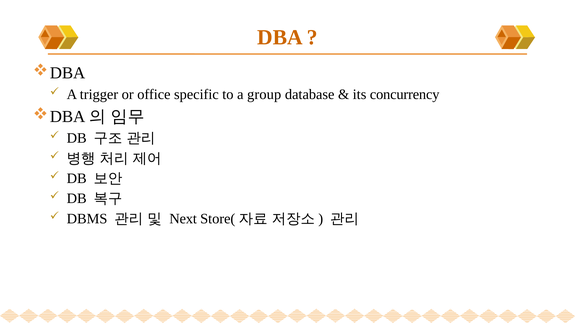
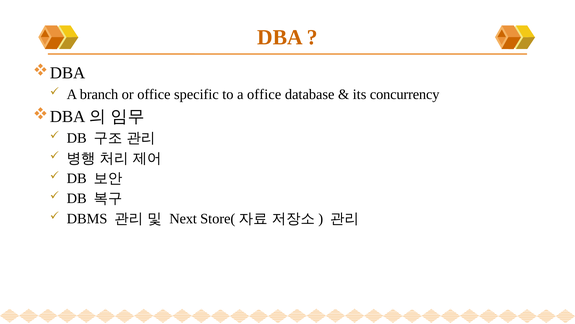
trigger: trigger -> branch (99, 94)
a group: group -> office (264, 94)
